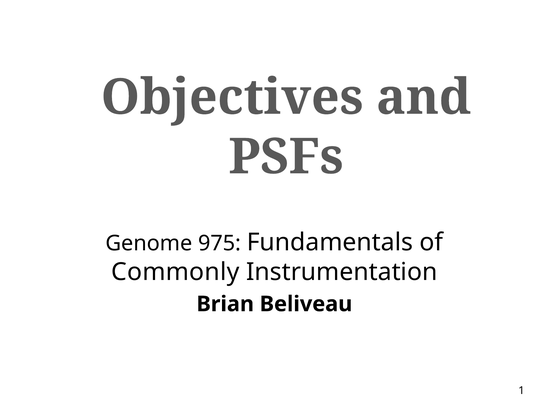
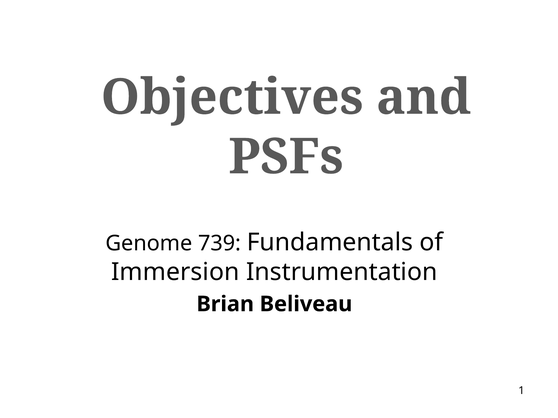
975: 975 -> 739 (220, 244)
Commonly: Commonly -> Immersion (175, 272)
